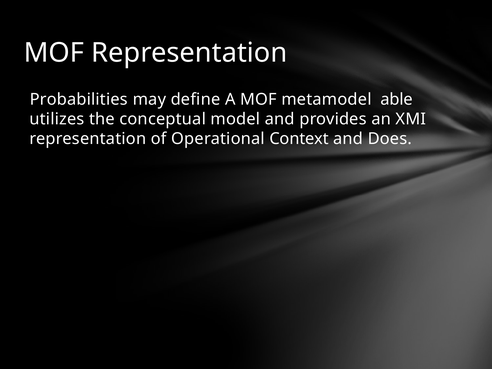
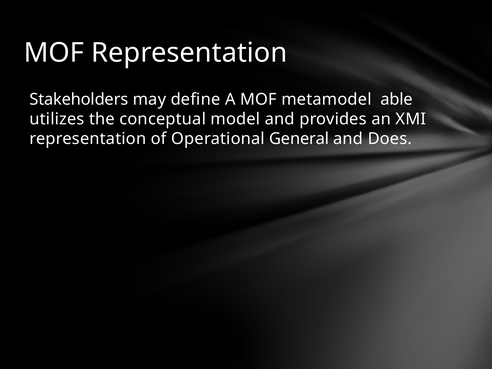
Probabilities: Probabilities -> Stakeholders (79, 100)
Context: Context -> General (299, 139)
